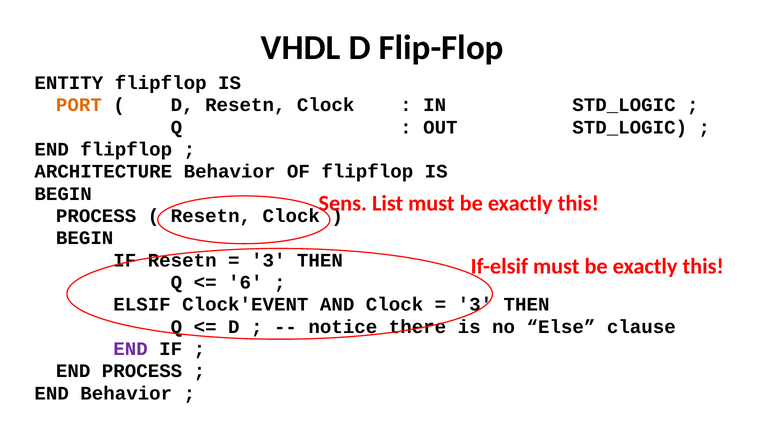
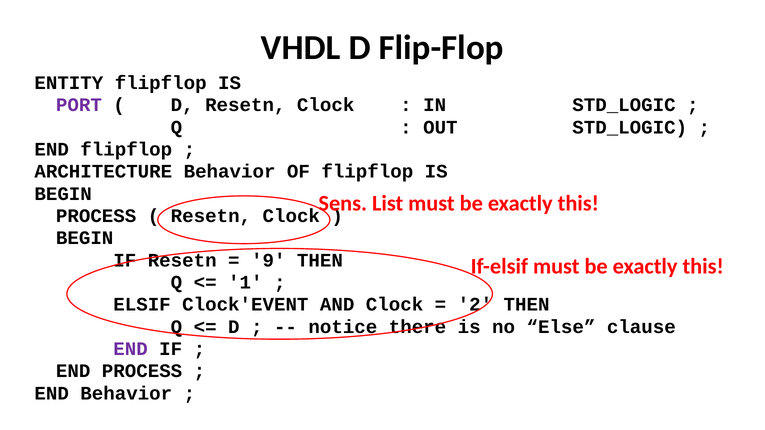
PORT colour: orange -> purple (79, 105)
3: 3 -> 9 (268, 260)
6: 6 -> 1 (245, 283)
3: 3 -> 2 (475, 305)
